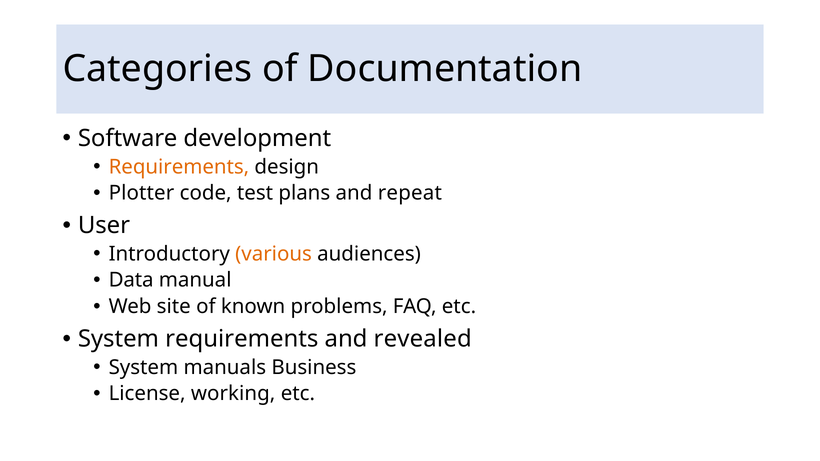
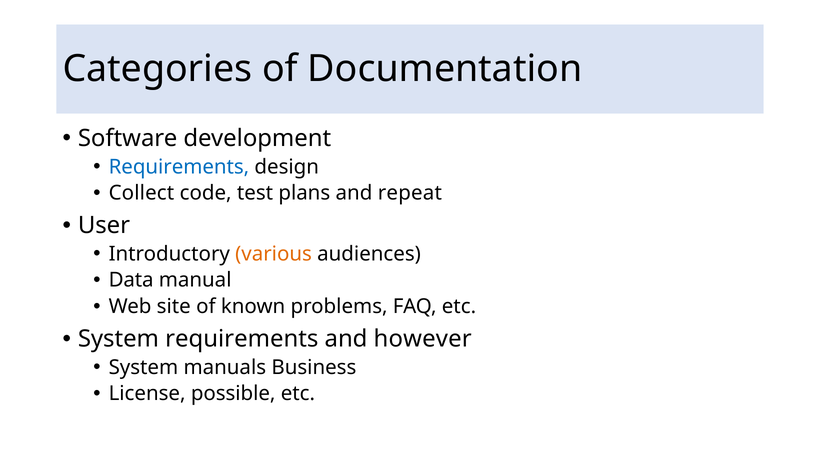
Requirements colour: orange -> blue (179, 167)
Plotter: Plotter -> Collect (141, 193)
revealed: revealed -> however (423, 339)
working: working -> possible (233, 394)
